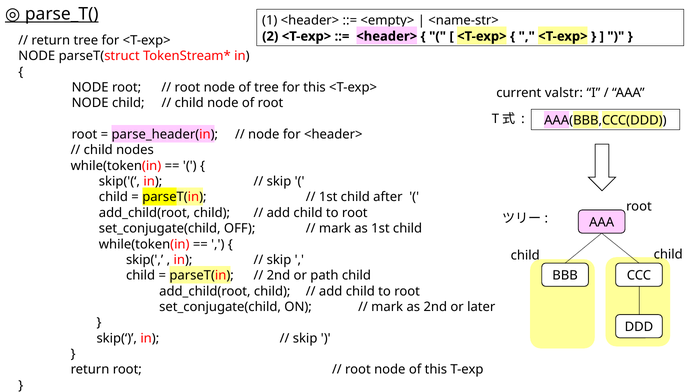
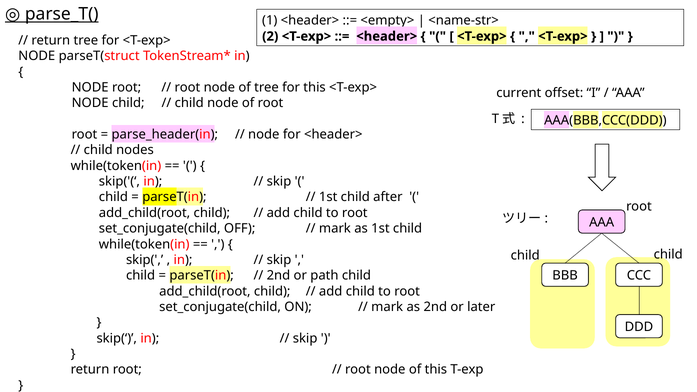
valstr: valstr -> offset (564, 93)
